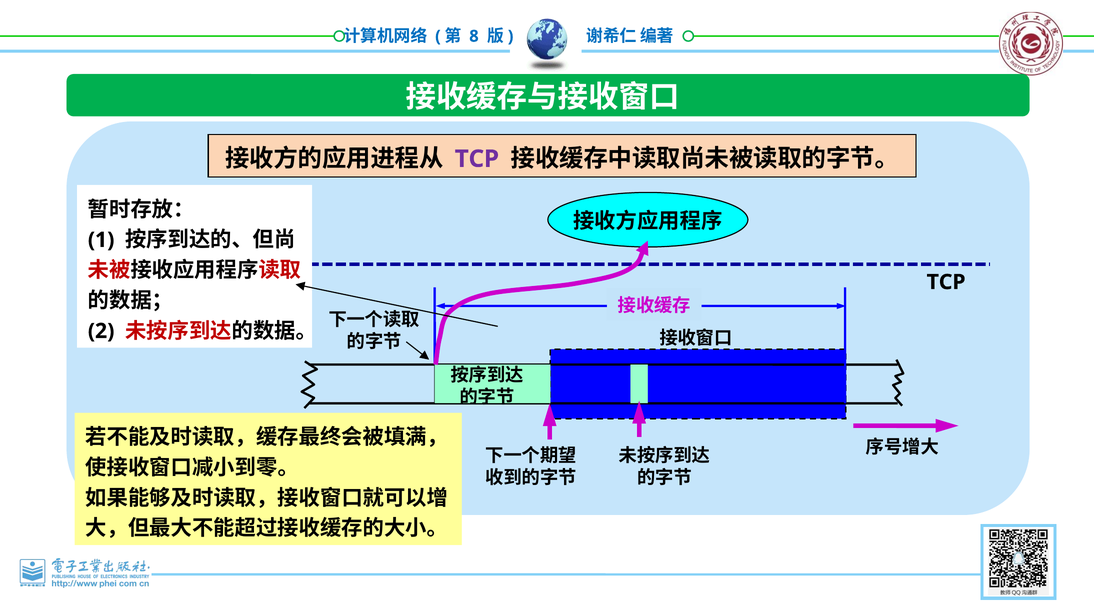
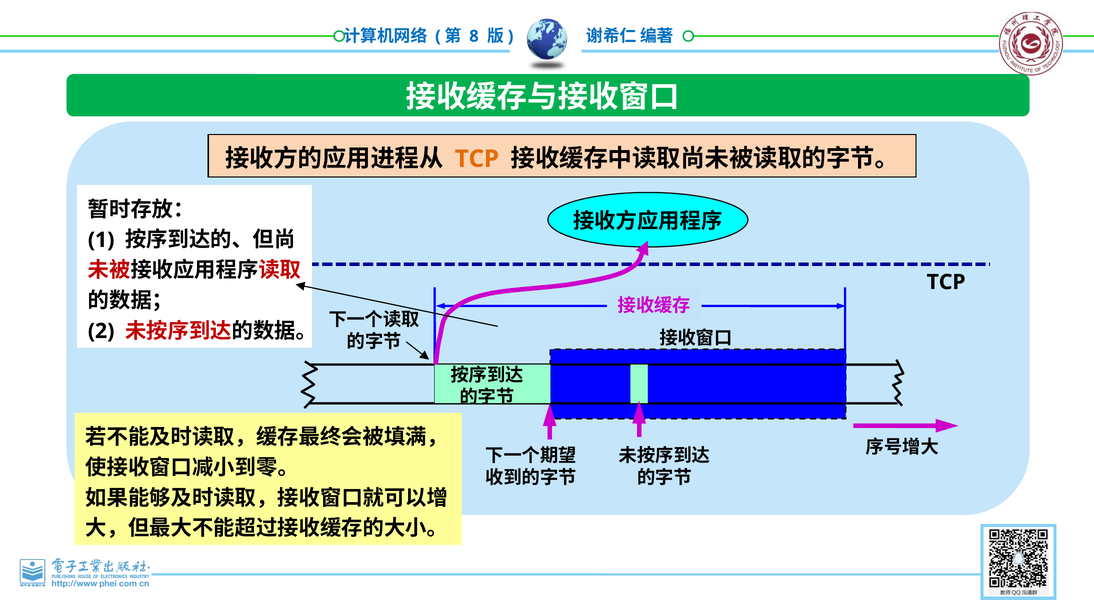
TCP colour: purple -> orange (477, 159)
